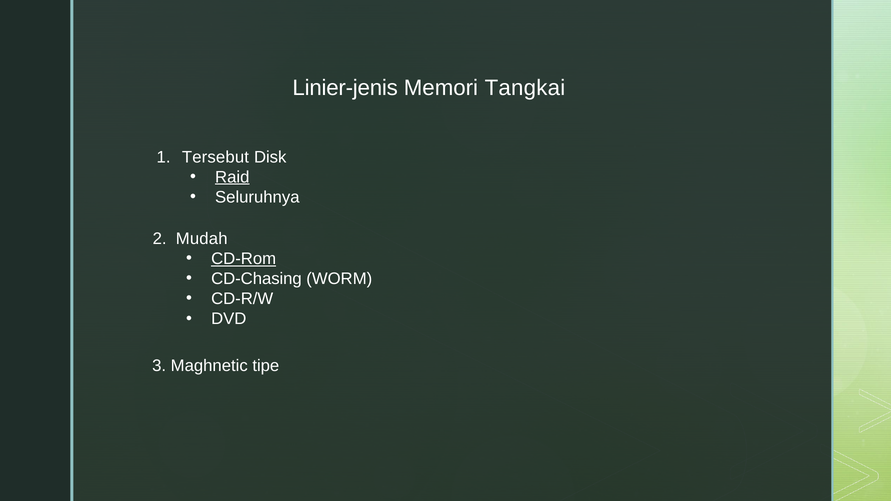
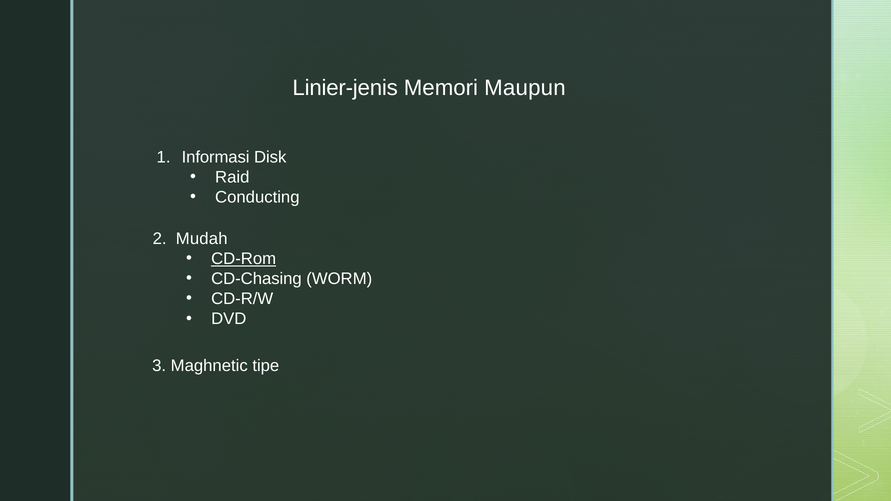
Tangkai: Tangkai -> Maupun (525, 88)
Tersebut: Tersebut -> Informasi (216, 157)
Raid underline: present -> none (232, 177)
Seluruhnya: Seluruhnya -> Conducting (257, 197)
